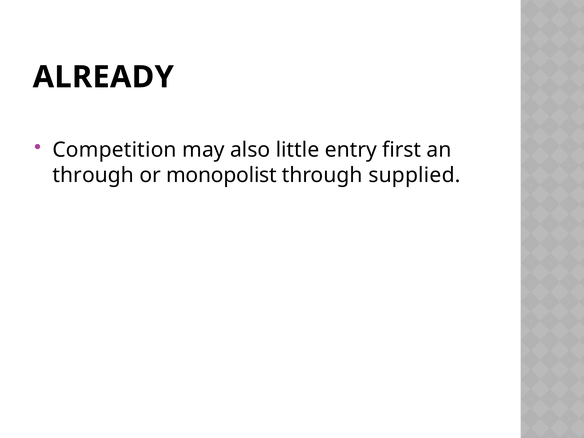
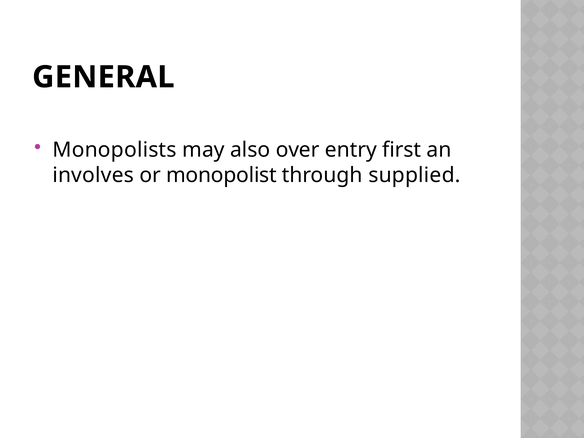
ALREADY: ALREADY -> GENERAL (103, 77)
Competition: Competition -> Monopolists (115, 150)
little: little -> over (298, 150)
through: through -> involves (93, 175)
